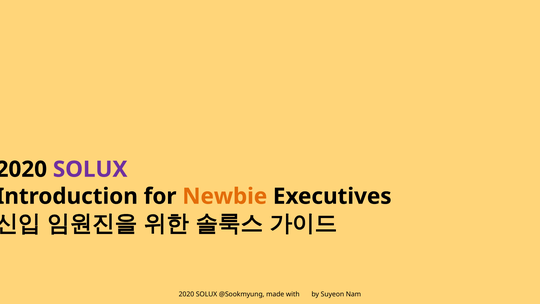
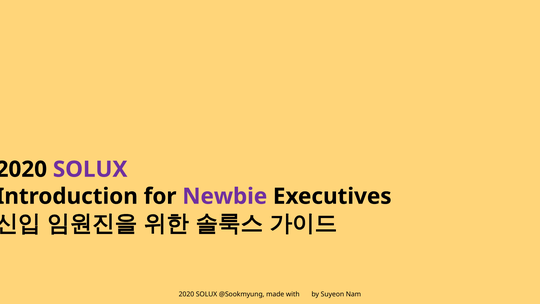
Newbie colour: orange -> purple (225, 196)
